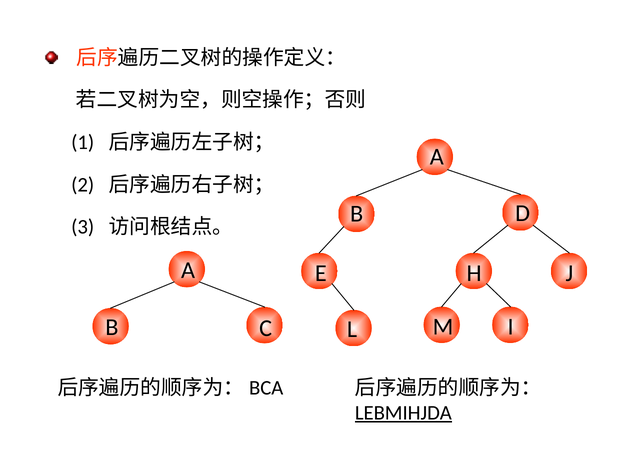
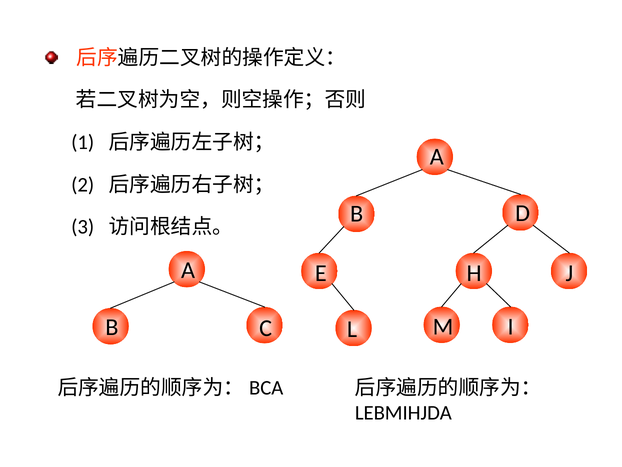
LEBMIHJDA underline: present -> none (403, 412)
